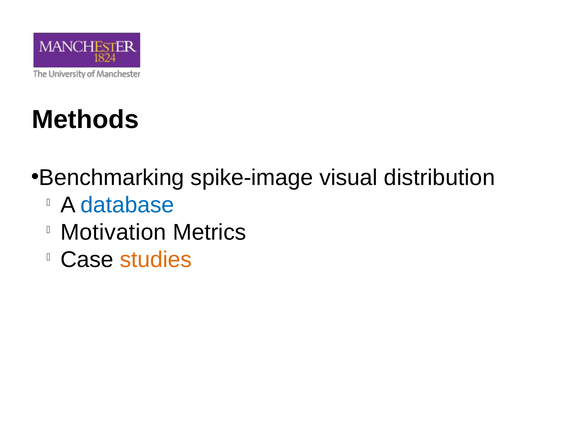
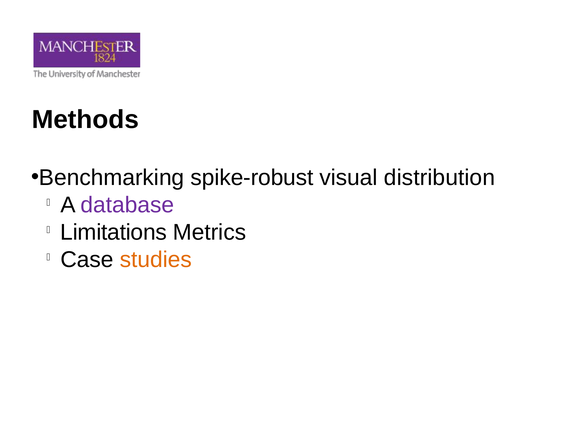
spike-image: spike-image -> spike-robust (252, 178)
database colour: blue -> purple (127, 205)
Motivation: Motivation -> Limitations (114, 233)
